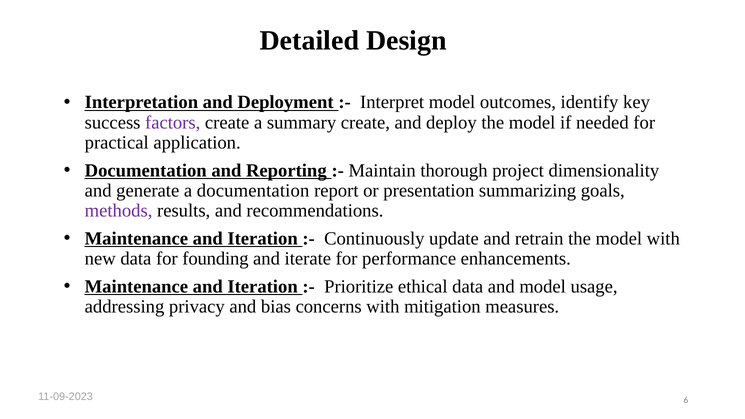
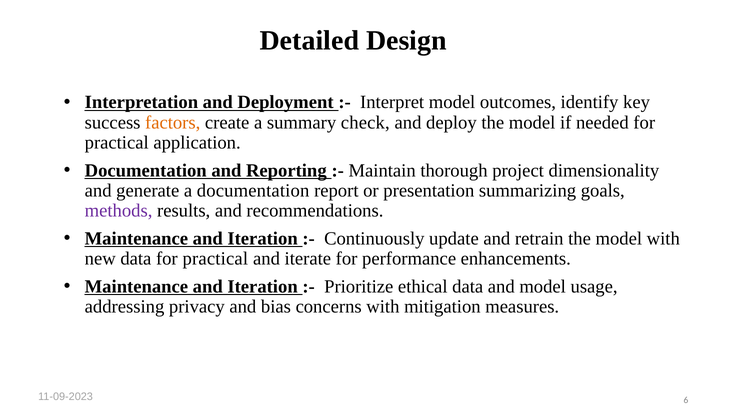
factors colour: purple -> orange (173, 122)
summary create: create -> check (365, 122)
data for founding: founding -> practical (215, 259)
